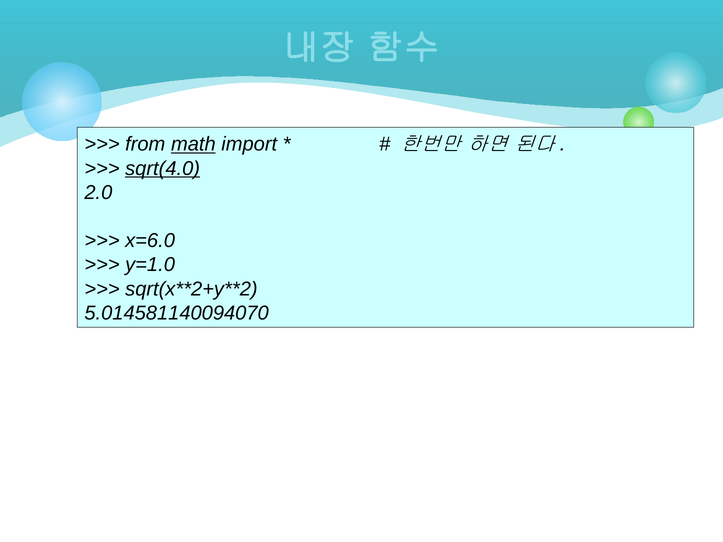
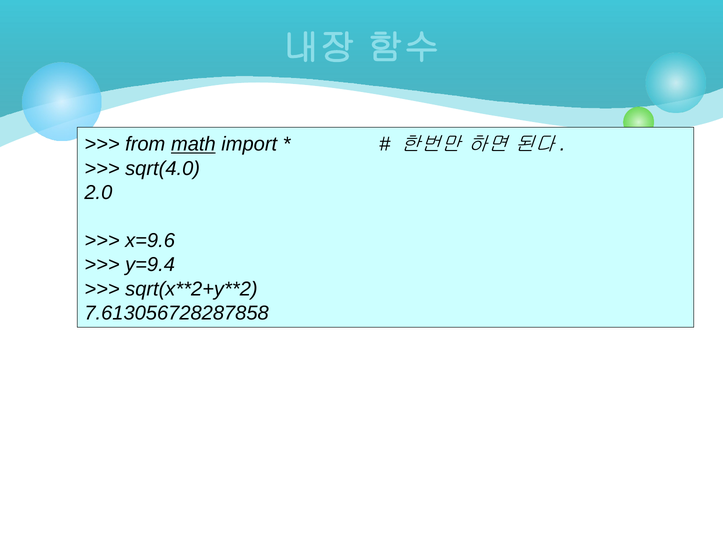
sqrt(4.0 underline: present -> none (163, 169)
x=6.0: x=6.0 -> x=9.6 (150, 241)
y=1.0: y=1.0 -> y=9.4 (150, 265)
5.014581140094070: 5.014581140094070 -> 7.613056728287858 (177, 313)
